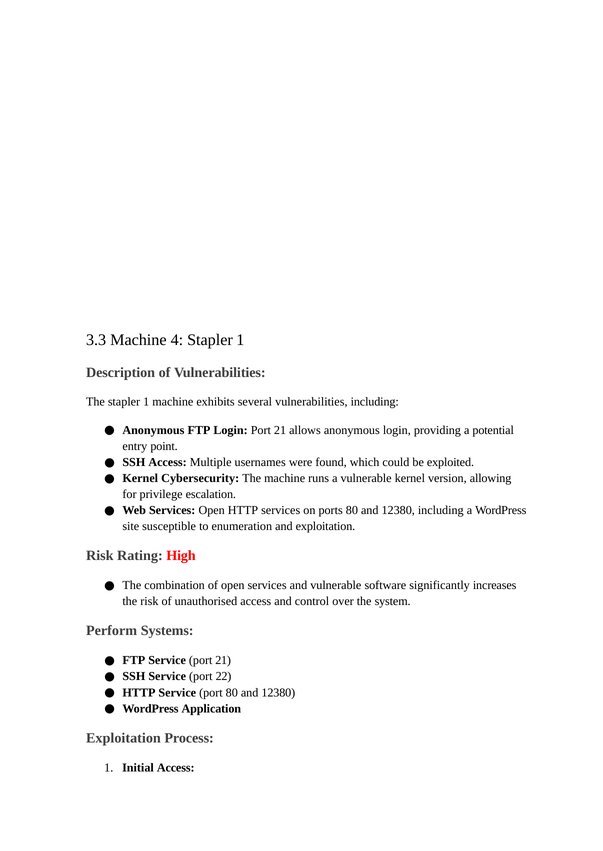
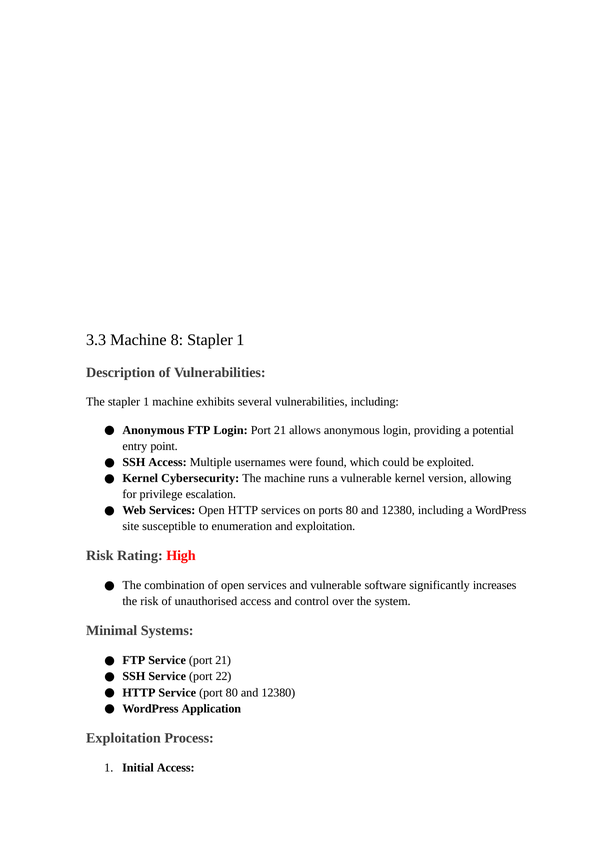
4: 4 -> 8 (177, 340)
Perform: Perform -> Minimal (112, 631)
